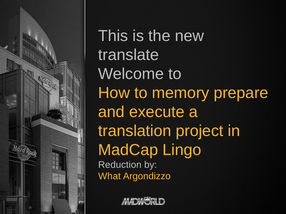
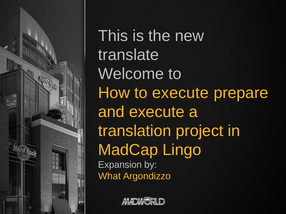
to memory: memory -> execute (180, 93)
Reduction: Reduction -> Expansion (120, 165)
